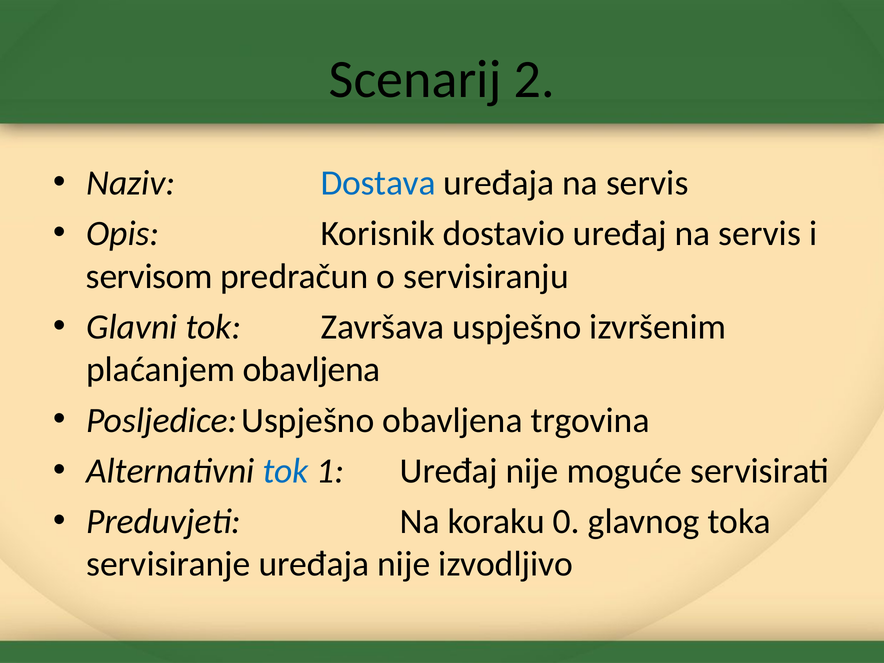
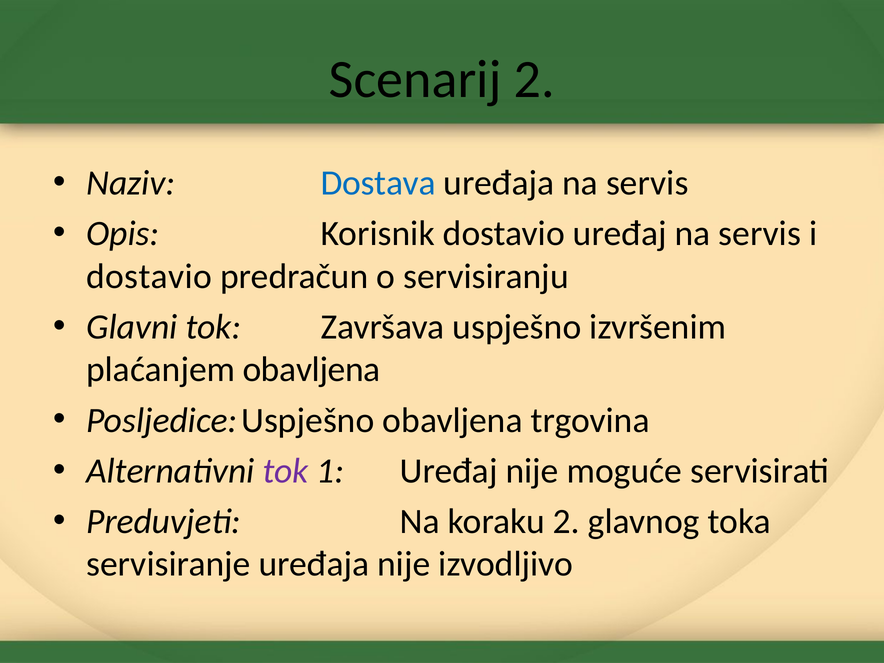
servisom: servisom -> dostavio (149, 276)
tok colour: blue -> purple (286, 471)
koraku 0: 0 -> 2 (566, 521)
